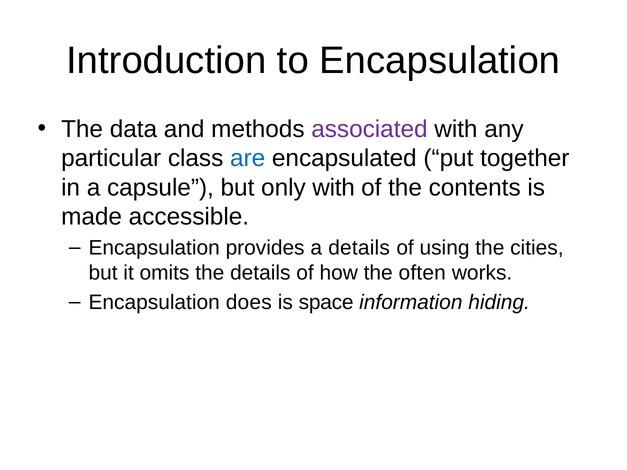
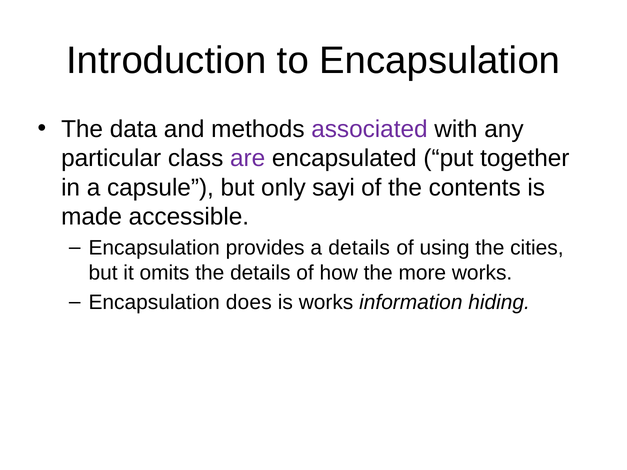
are colour: blue -> purple (248, 158)
only with: with -> sayi (334, 188)
often: often -> more (422, 273)
is space: space -> works (326, 302)
